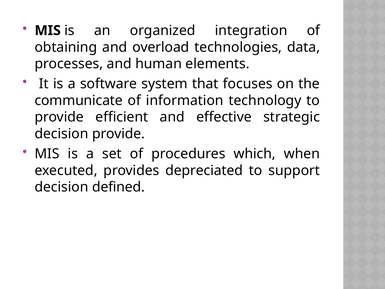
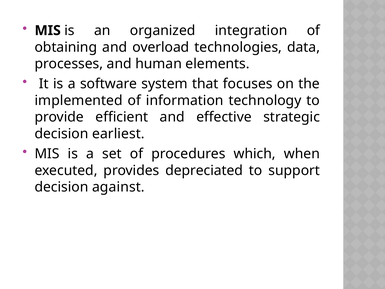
communicate: communicate -> implemented (79, 100)
decision provide: provide -> earliest (118, 134)
defined: defined -> against (118, 187)
